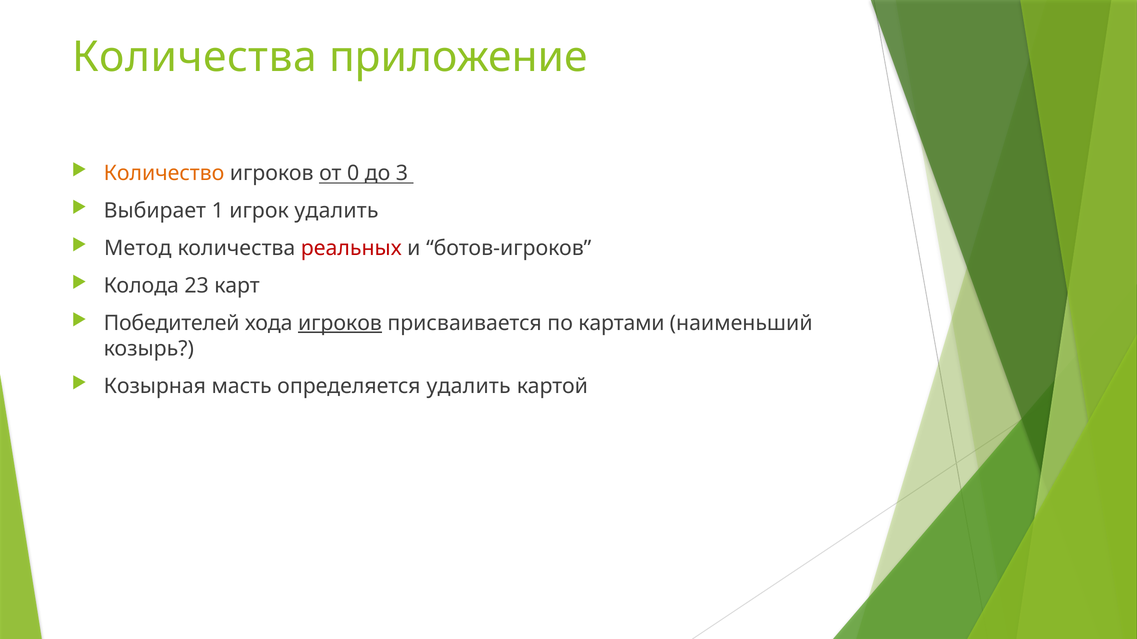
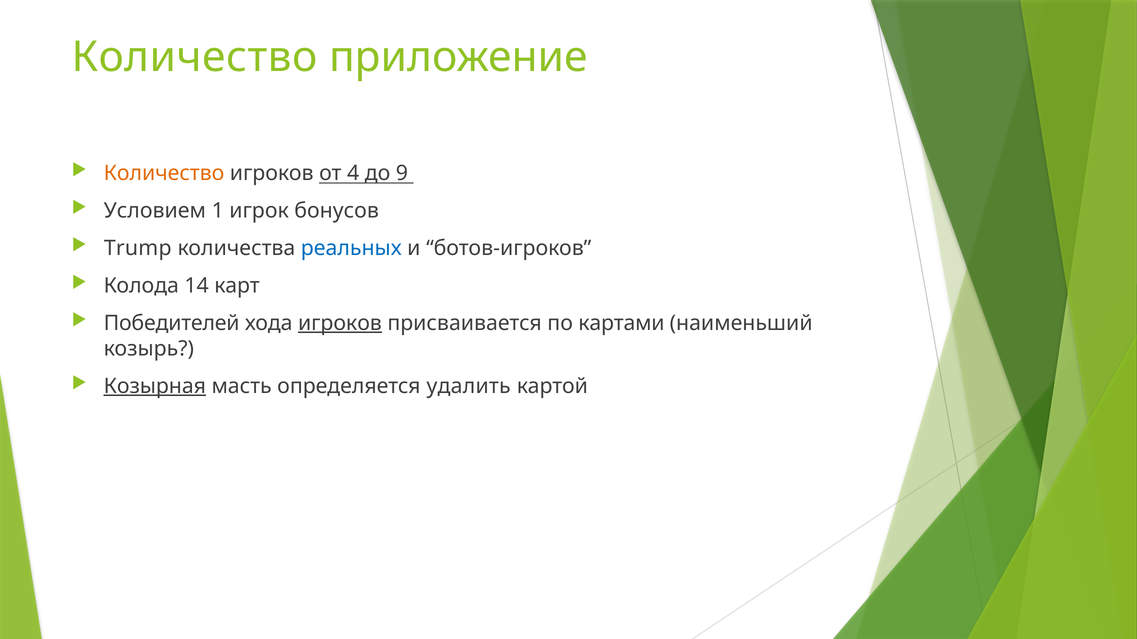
Количества: Количества -> Количество (195, 57)
0: 0 -> 4 (353, 174)
3: 3 -> 9 (402, 174)
Выбирает: Выбирает -> Условием (155, 211)
игрок удалить: удалить -> бонусов (337, 211)
Метод: Метод -> Trump (138, 248)
реальных colour: red -> blue (351, 248)
23: 23 -> 14 (197, 286)
Козырная underline: none -> present (155, 386)
